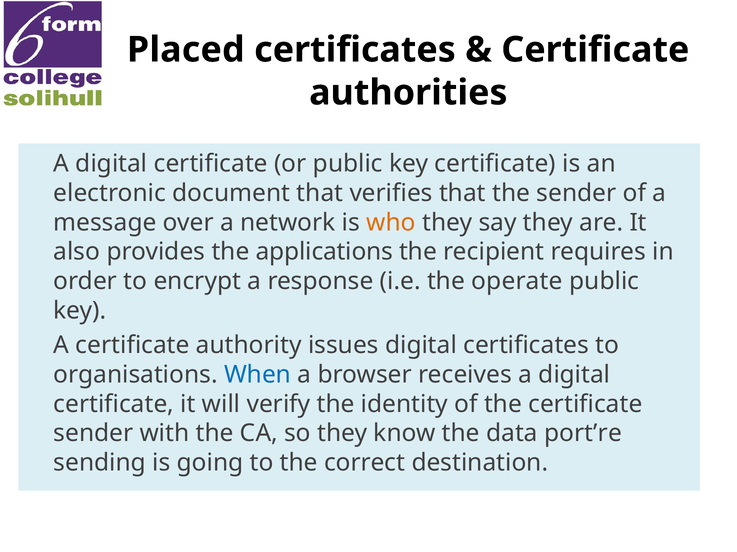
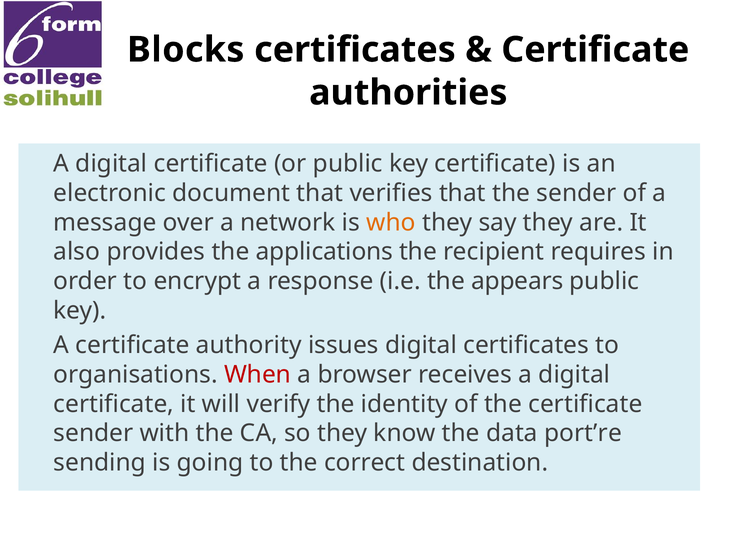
Placed: Placed -> Blocks (186, 50)
operate: operate -> appears (517, 282)
When colour: blue -> red (258, 375)
